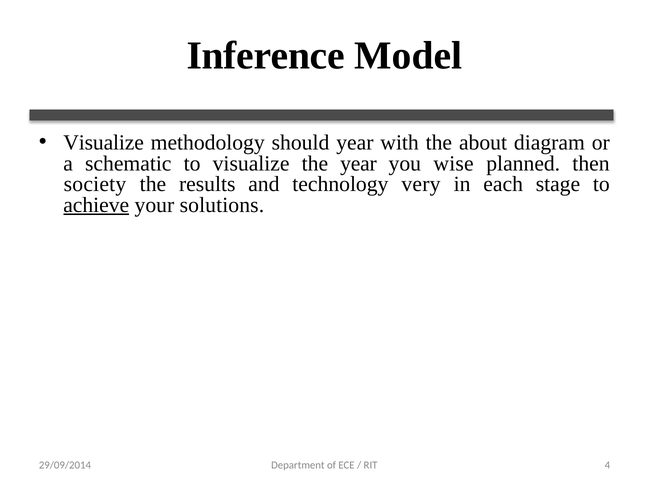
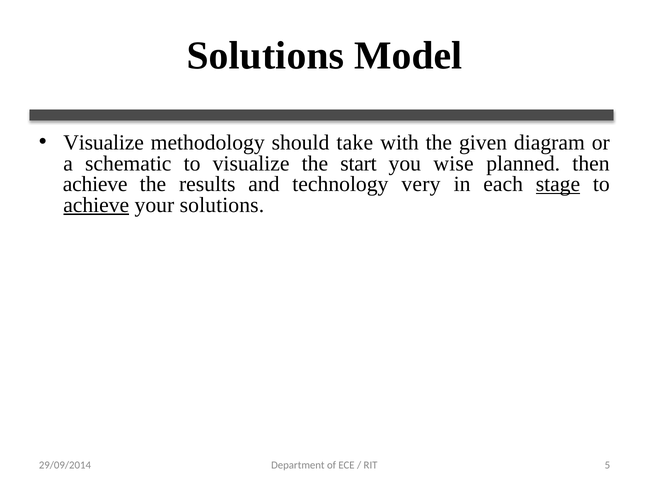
Inference: Inference -> Solutions (265, 56)
should year: year -> take (355, 143)
about: about -> given (483, 143)
the year: year -> start (358, 163)
society: society -> achieve (95, 184)
stage underline: none -> present (558, 184)
4: 4 -> 5 (607, 465)
